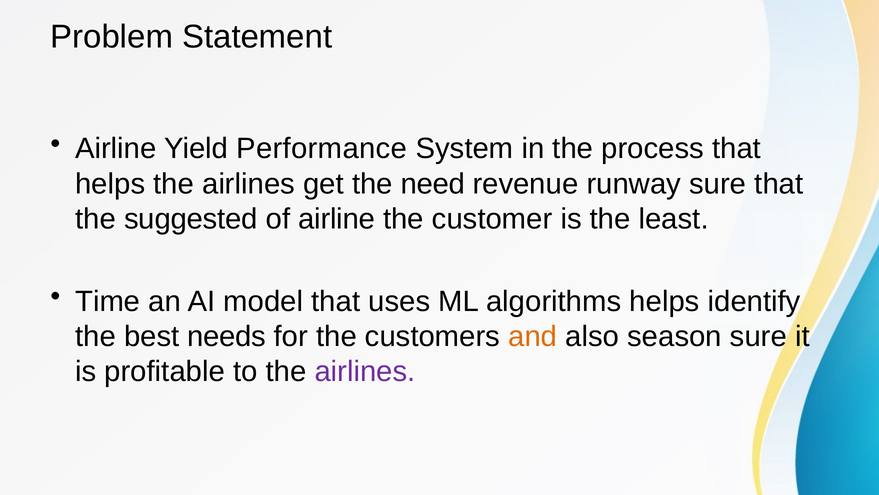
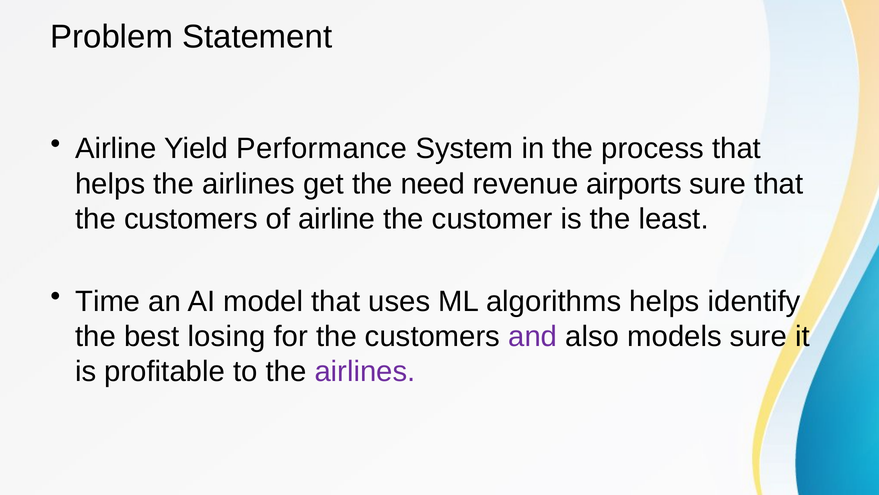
runway: runway -> airports (634, 184)
suggested: suggested -> customers (191, 219)
needs: needs -> losing (227, 336)
and colour: orange -> purple (533, 336)
season: season -> models (675, 336)
